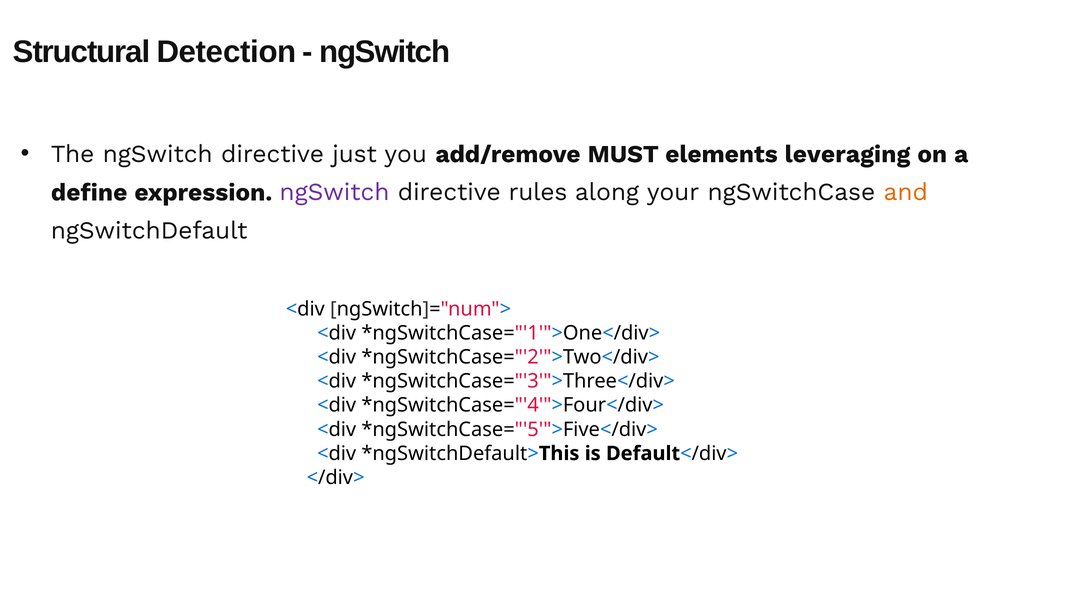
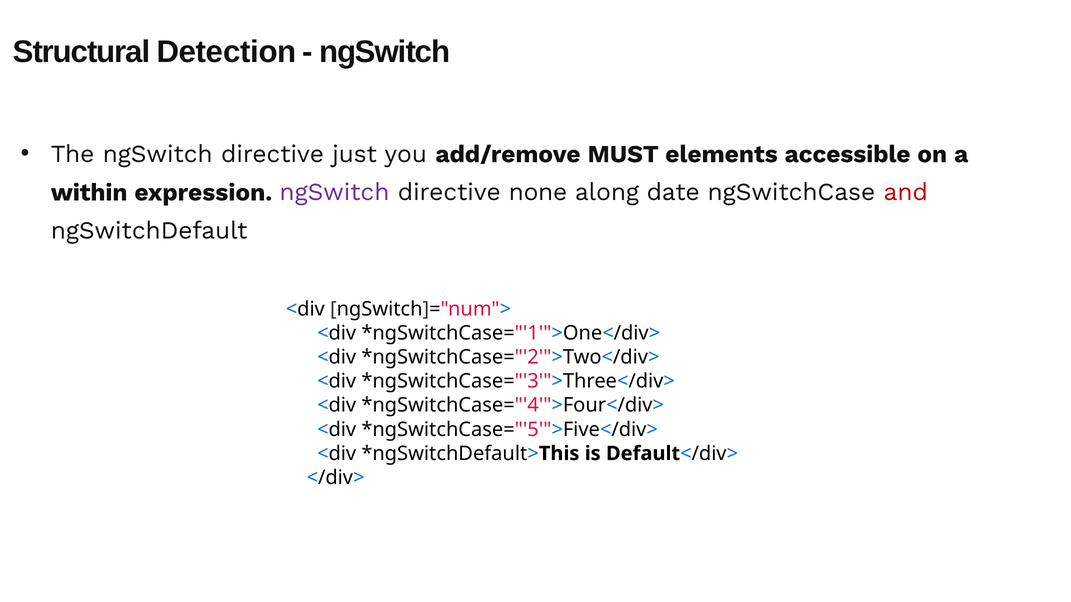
leveraging: leveraging -> accessible (848, 154)
define: define -> within (89, 192)
rules: rules -> none (538, 192)
your: your -> date (673, 192)
and colour: orange -> red (906, 192)
